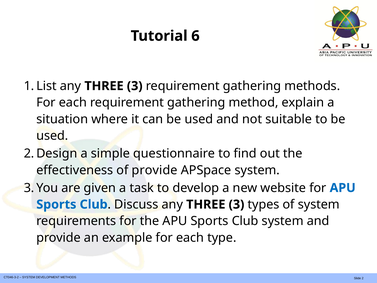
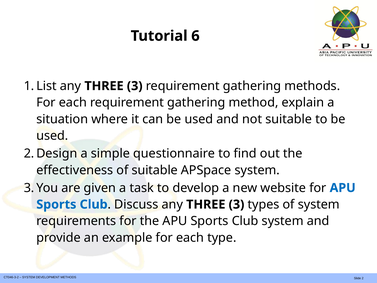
of provide: provide -> suitable (155, 170)
